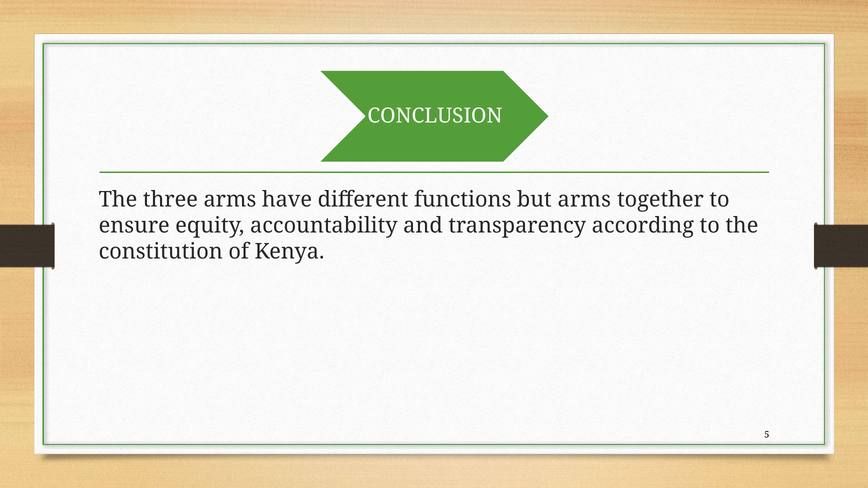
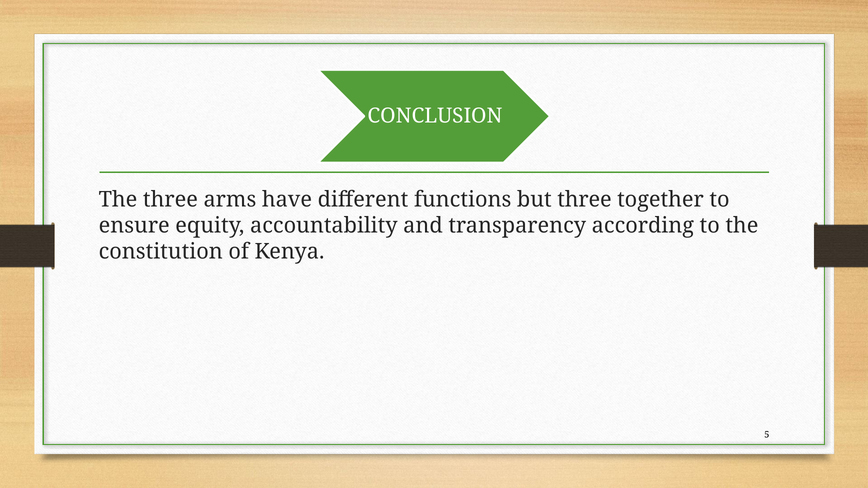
but arms: arms -> three (584, 200)
